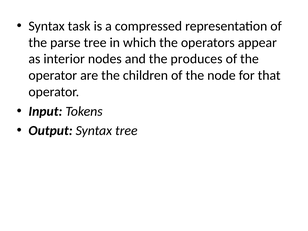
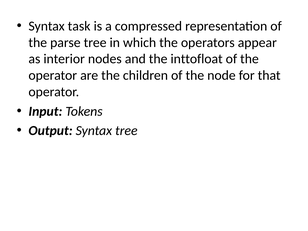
produces: produces -> inttofloat (197, 59)
